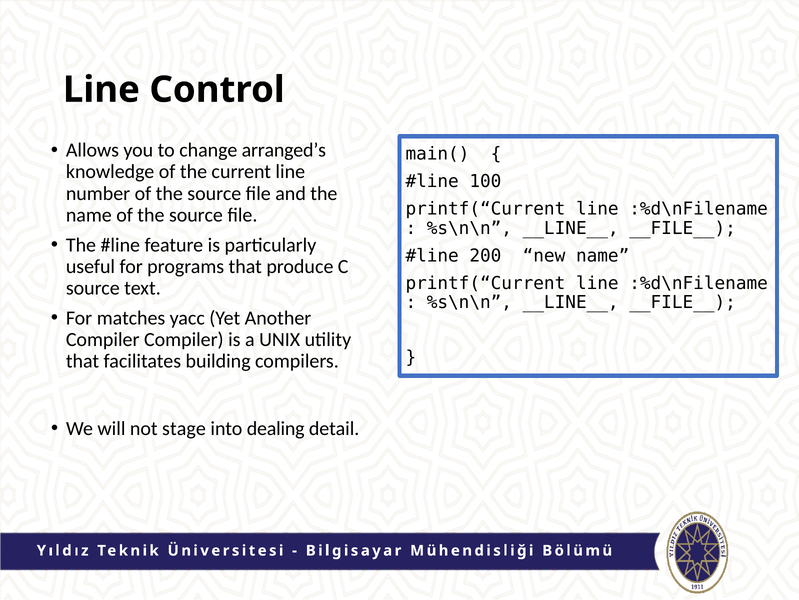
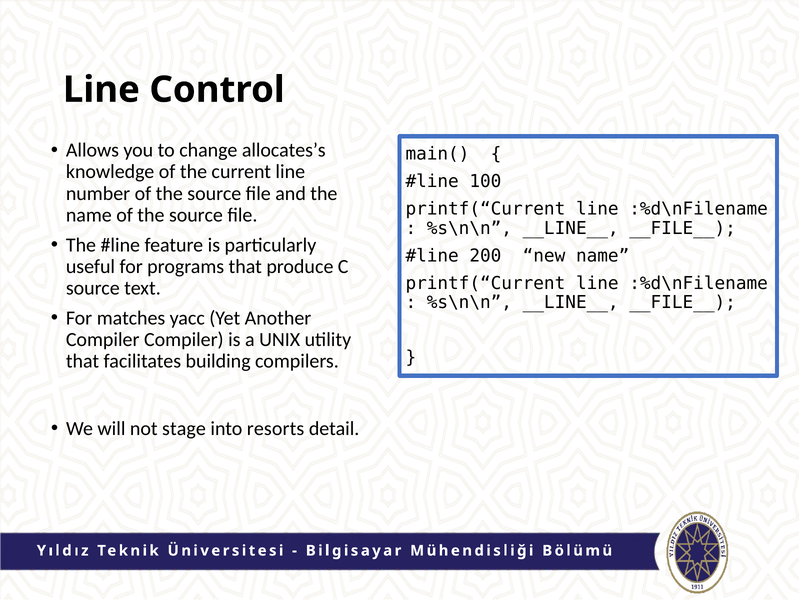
arranged’s: arranged’s -> allocates’s (284, 150)
dealing: dealing -> resorts (276, 428)
